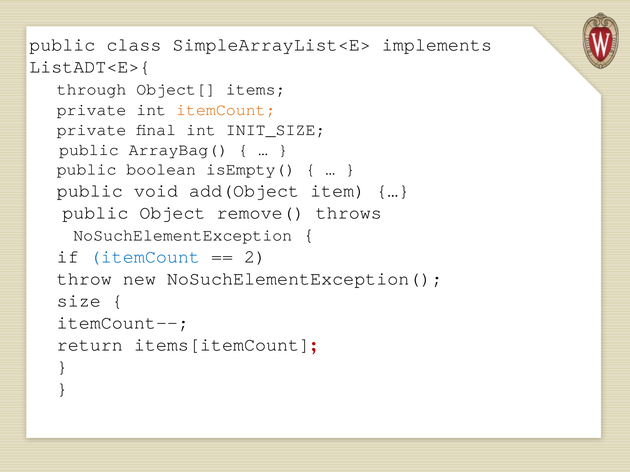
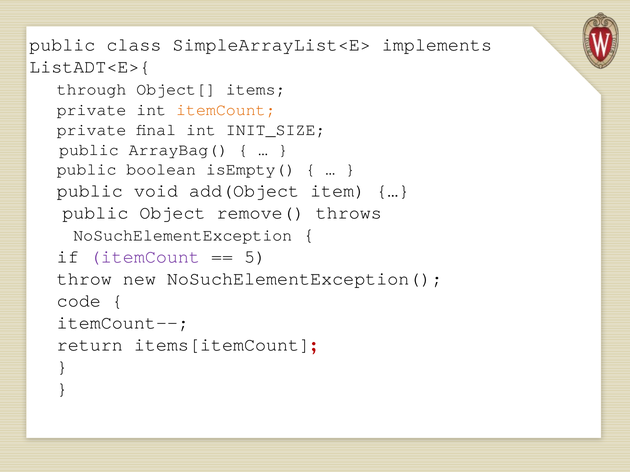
itemCount colour: blue -> purple (145, 257)
2: 2 -> 5 (255, 257)
size: size -> code (79, 301)
